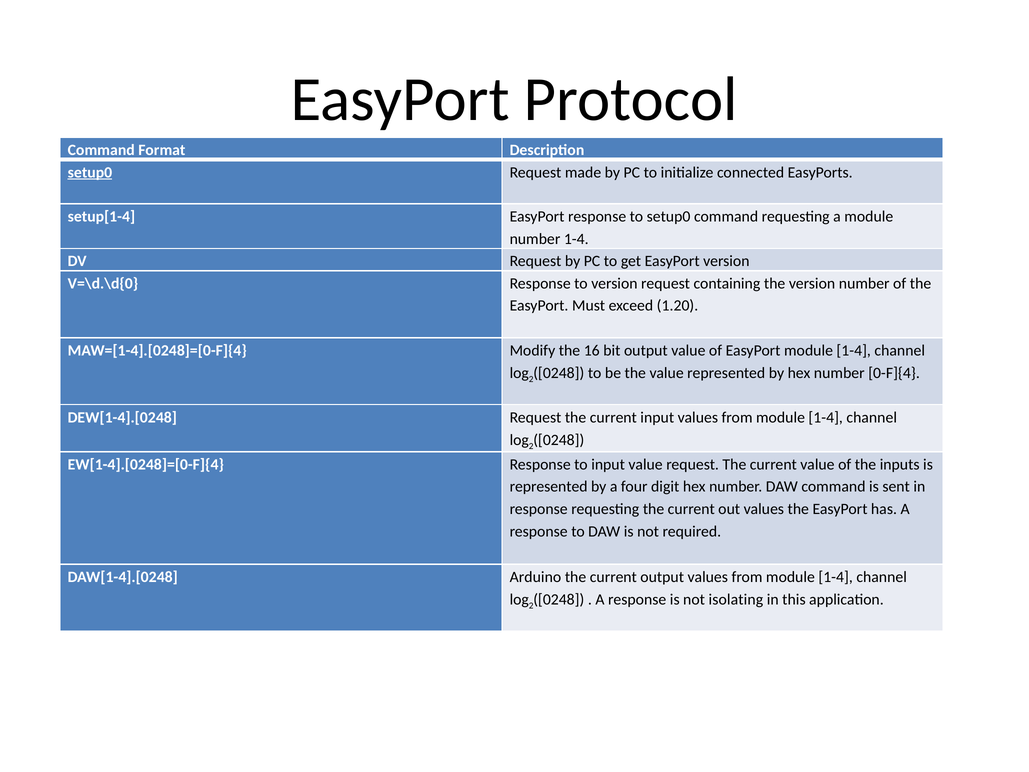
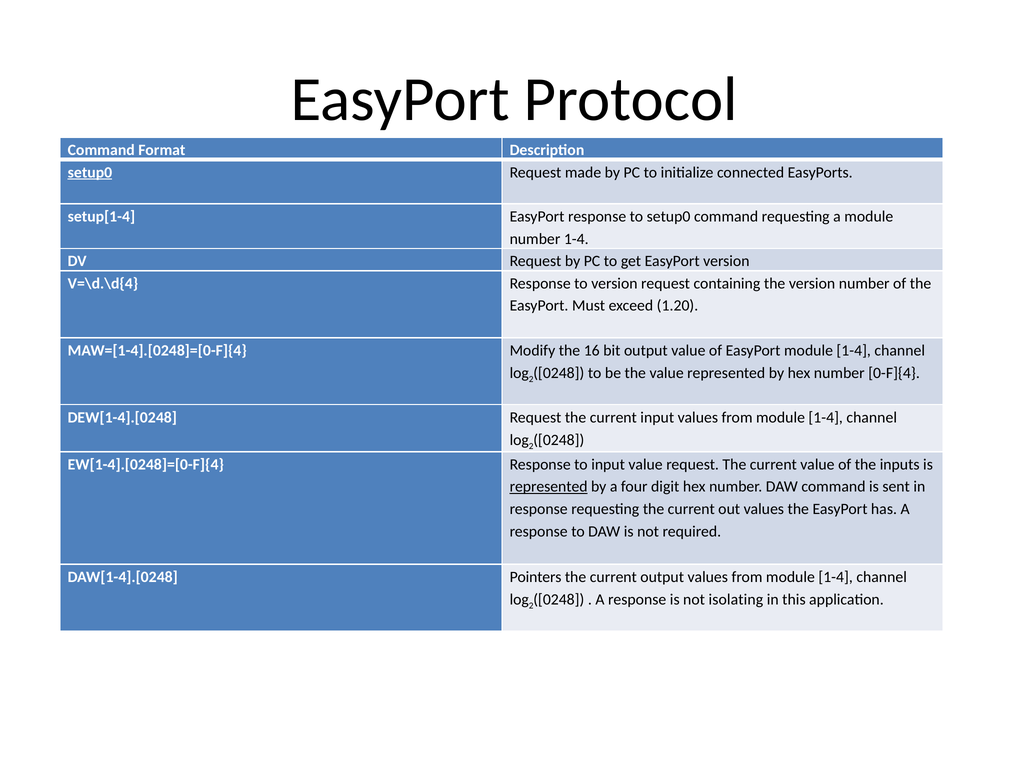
V=\d.\d{0: V=\d.\d{0 -> V=\d.\d{4 (103, 283)
represented underline: none -> present (549, 487)
Arduino: Arduino -> Pointers (536, 577)
